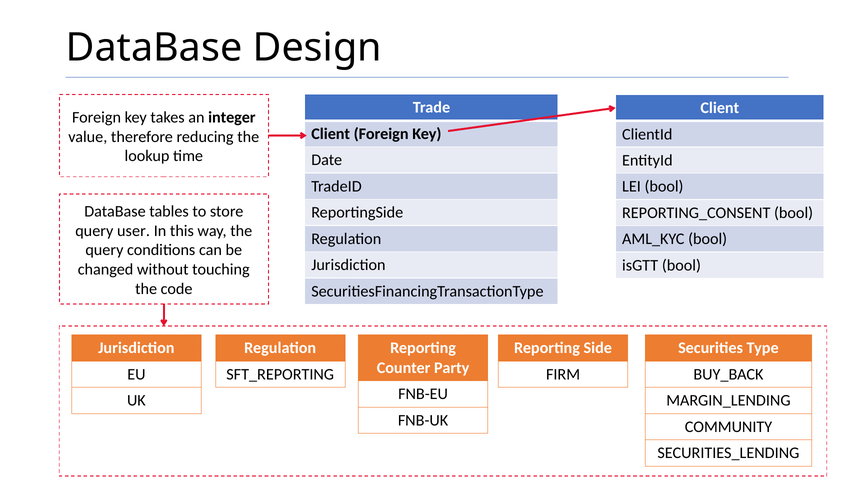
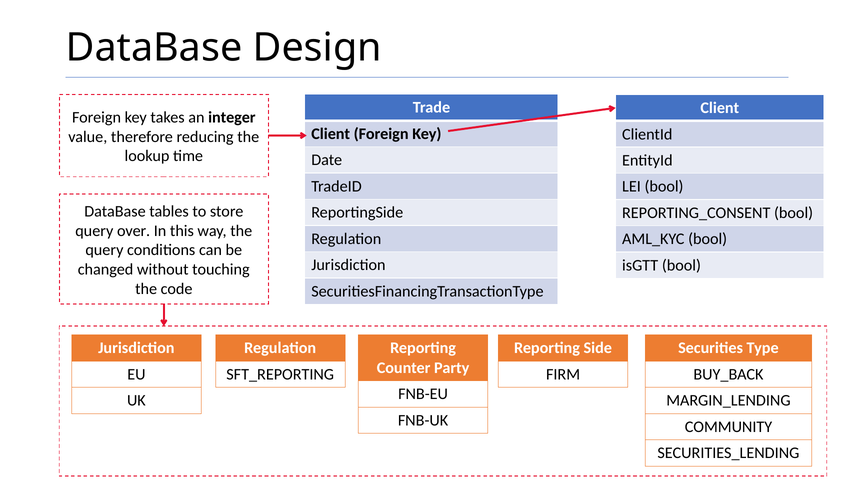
user: user -> over (134, 231)
